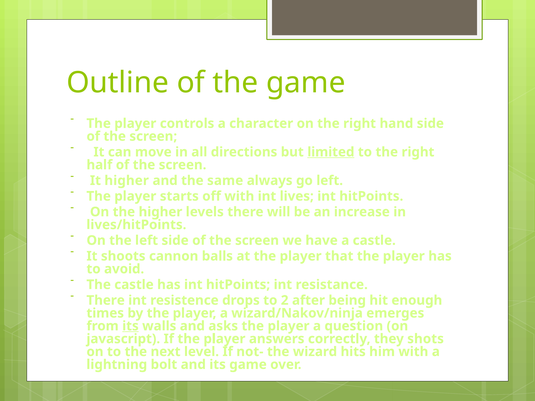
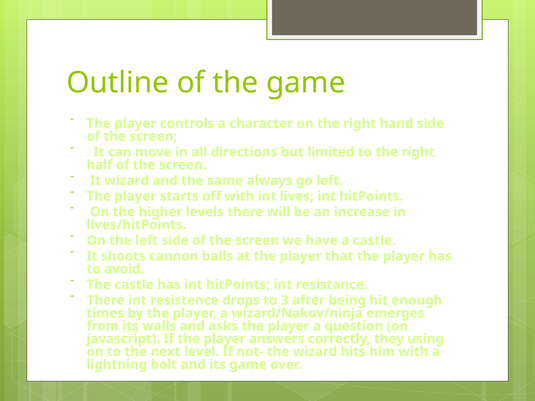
limited underline: present -> none (331, 152)
It higher: higher -> wizard (127, 181)
2: 2 -> 3 (285, 300)
shots: shots -> using (426, 339)
